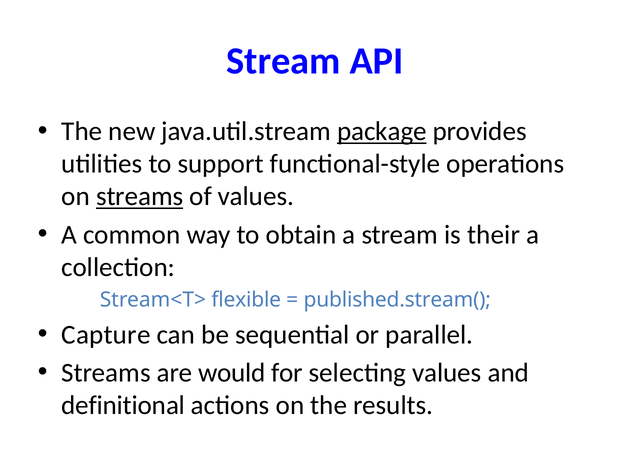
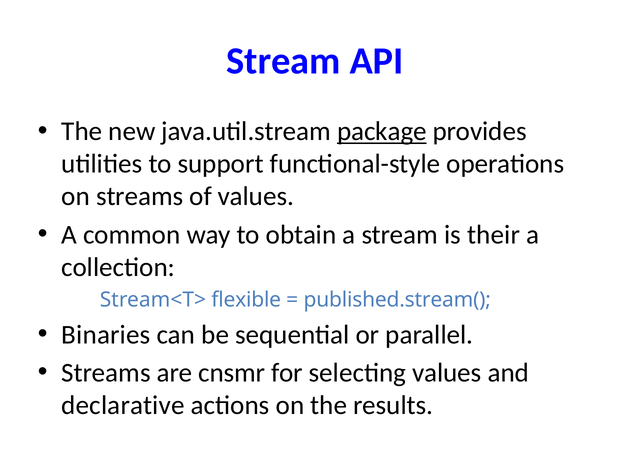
streams underline: present -> none (140, 197)
Capture: Capture -> Binaries (106, 335)
would: would -> cnsmr (232, 373)
definitional: definitional -> declarative (123, 406)
